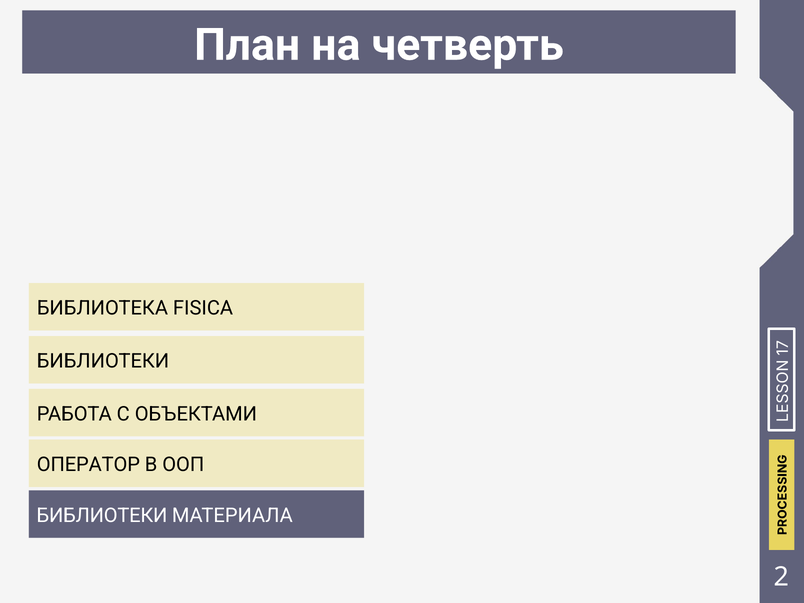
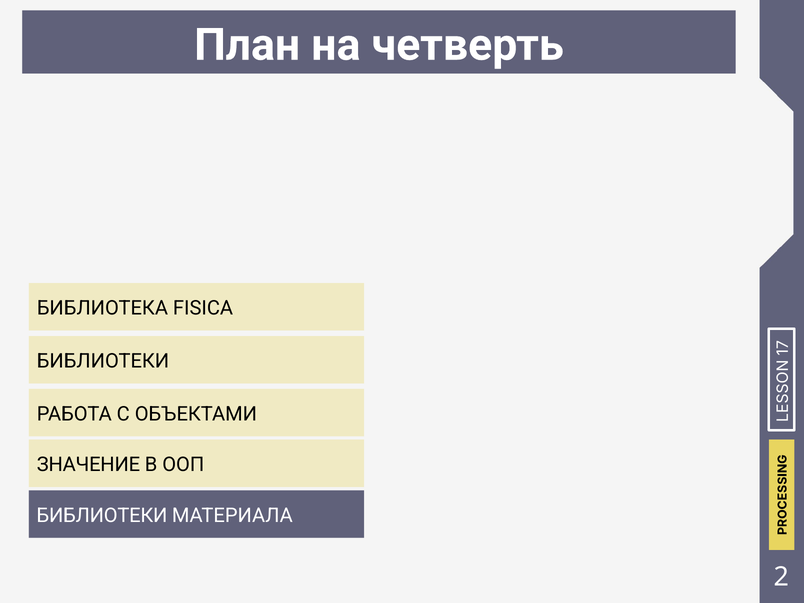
ОПЕРАТОР: ОПЕРАТОР -> ЗНАЧЕНИЕ (88, 465)
